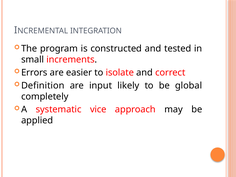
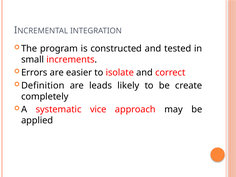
input: input -> leads (101, 86)
global: global -> create (189, 86)
